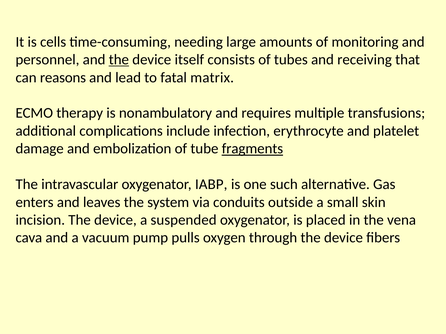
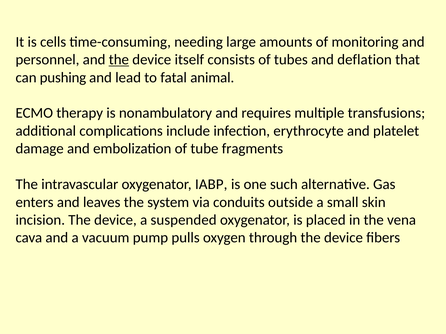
receiving: receiving -> deflation (365, 60)
reasons: reasons -> pushing (63, 78)
matrix: matrix -> animal (212, 78)
fragments underline: present -> none (252, 149)
